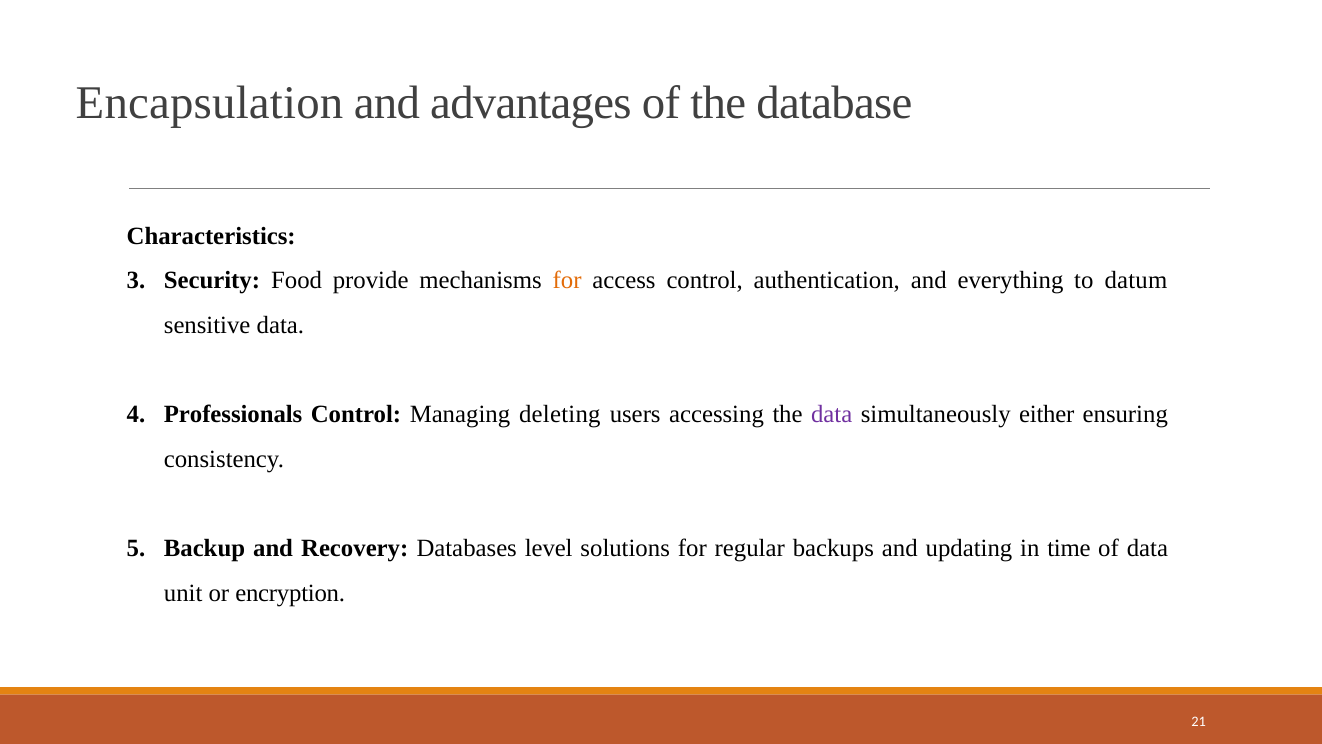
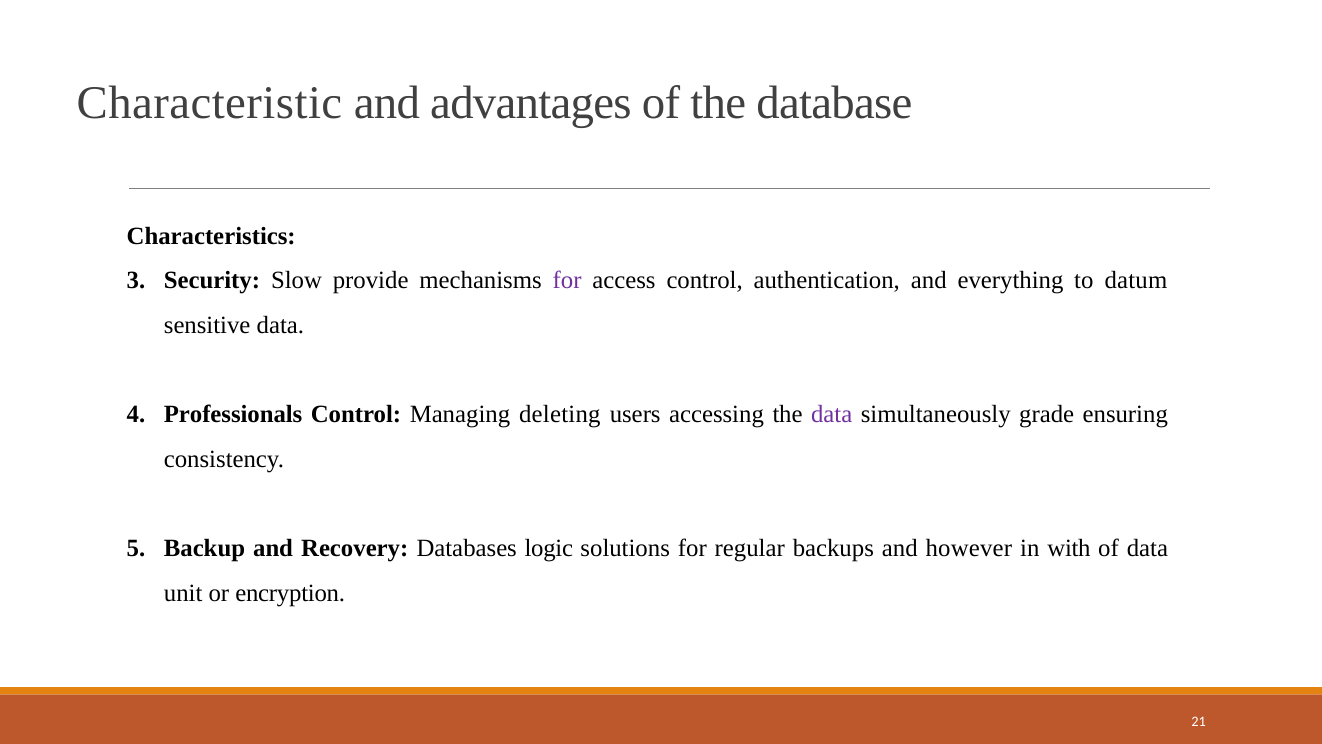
Encapsulation: Encapsulation -> Characteristic (209, 103)
Food: Food -> Slow (297, 280)
for colour: orange -> purple (567, 280)
either: either -> grade (1047, 414)
level: level -> logic (549, 548)
updating: updating -> however (969, 548)
time: time -> with (1069, 548)
